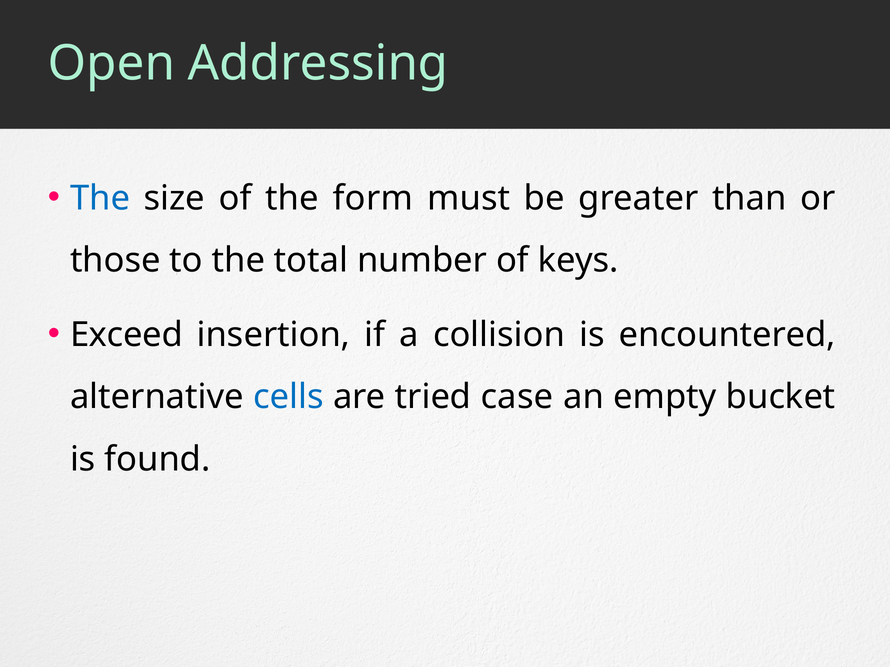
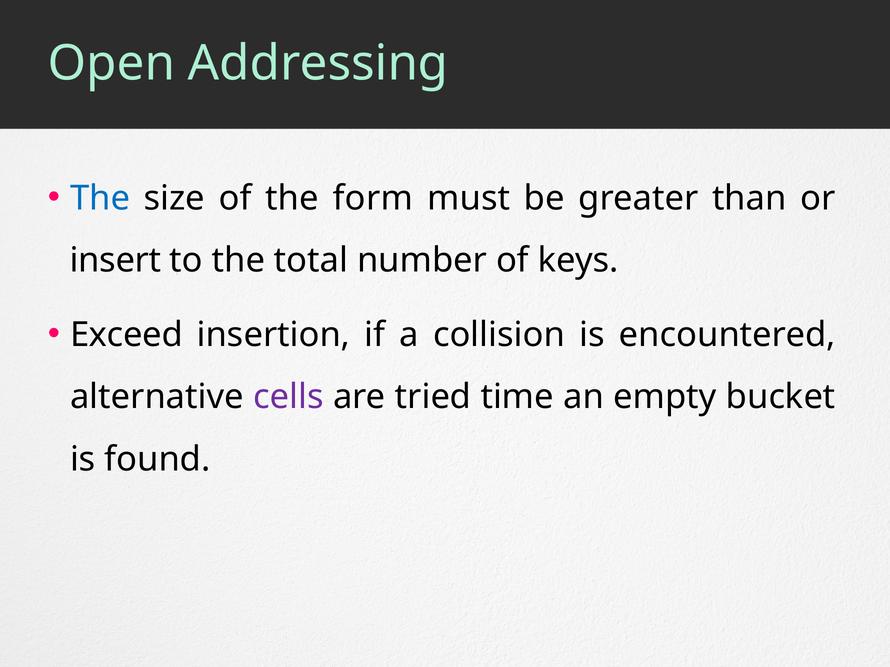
those: those -> insert (115, 261)
cells colour: blue -> purple (288, 397)
case: case -> time (517, 397)
